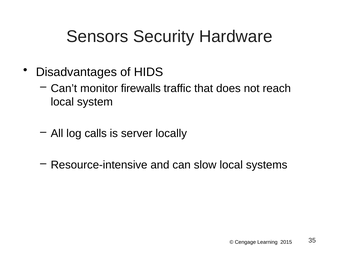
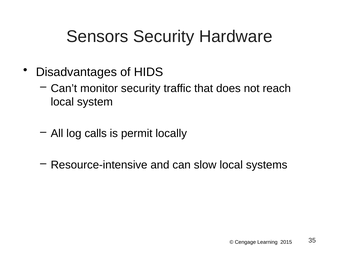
monitor firewalls: firewalls -> security (141, 88)
server: server -> permit (137, 134)
